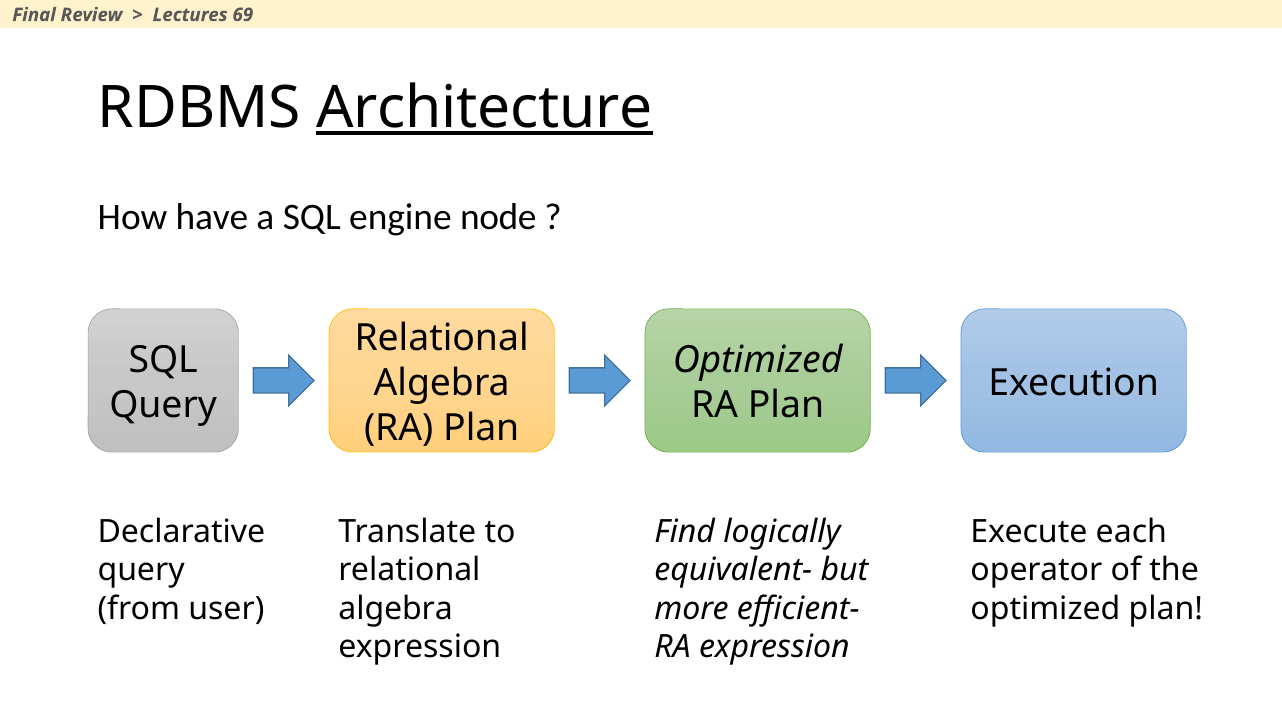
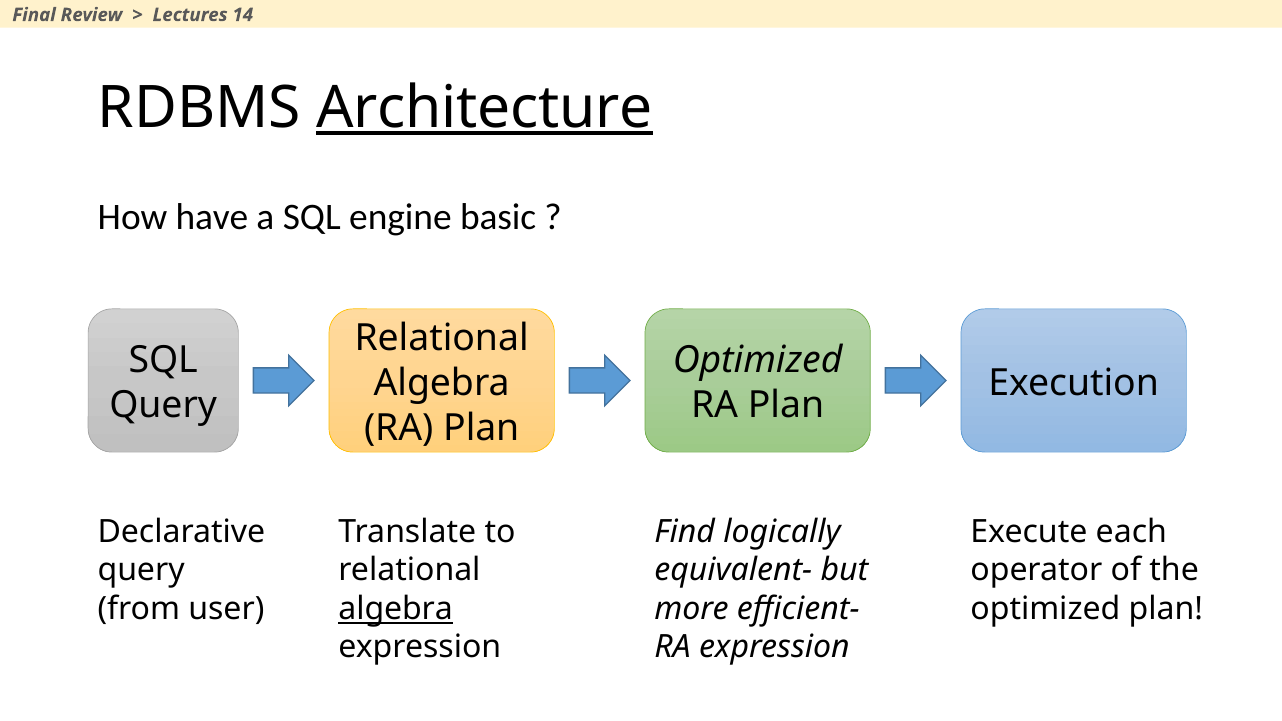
69: 69 -> 14 (243, 15)
node: node -> basic (498, 217)
algebra underline: none -> present (396, 609)
